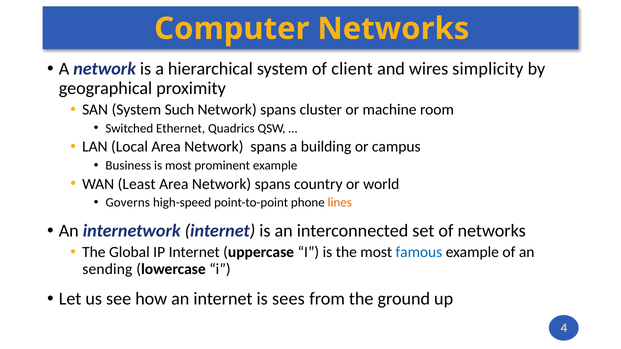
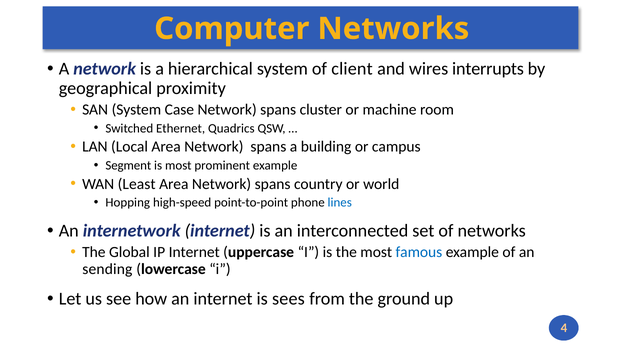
simplicity: simplicity -> interrupts (488, 69)
Such: Such -> Case (179, 110)
Business: Business -> Segment (128, 166)
Governs: Governs -> Hopping (128, 203)
lines colour: orange -> blue (340, 203)
